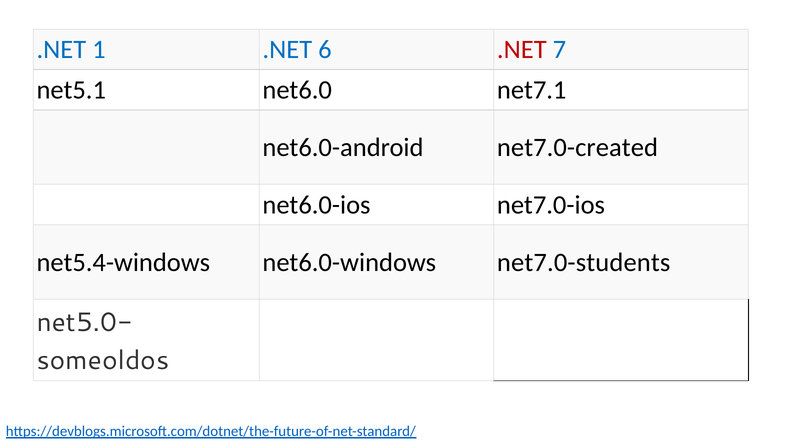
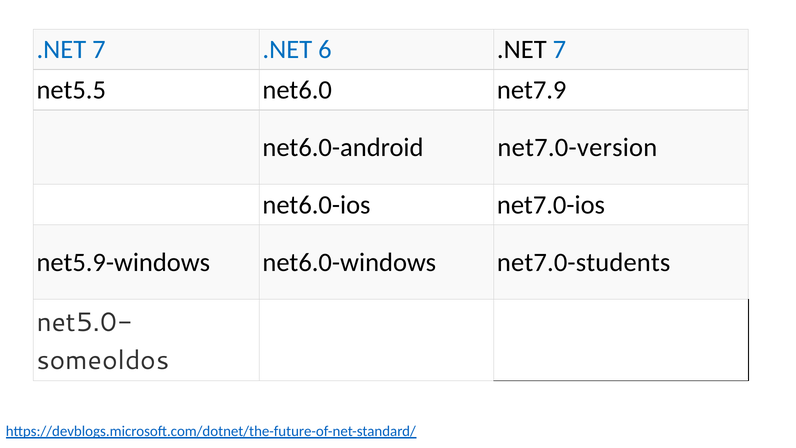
1: 1 -> 7 (99, 50)
.NET colour: red -> black (522, 50)
net5.1: net5.1 -> net5.5 (71, 90)
net7.1: net7.1 -> net7.9 (532, 90)
net7.0-created: net7.0-created -> net7.0-version (577, 147)
net5.4-windows: net5.4-windows -> net5.9-windows (123, 262)
